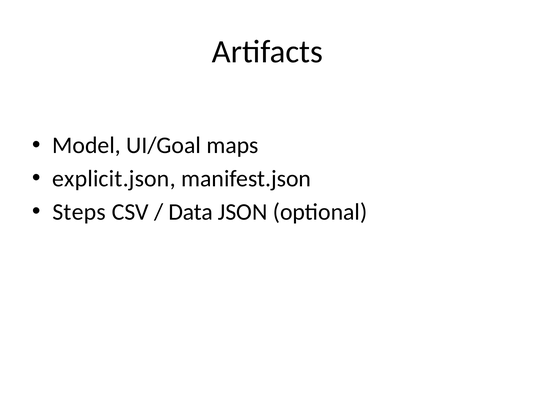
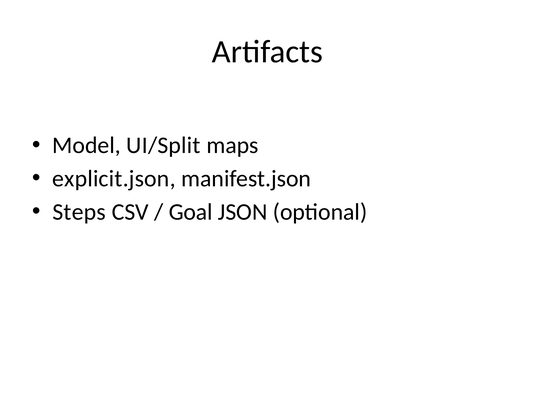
UI/Goal: UI/Goal -> UI/Split (163, 146)
Data: Data -> Goal (191, 212)
